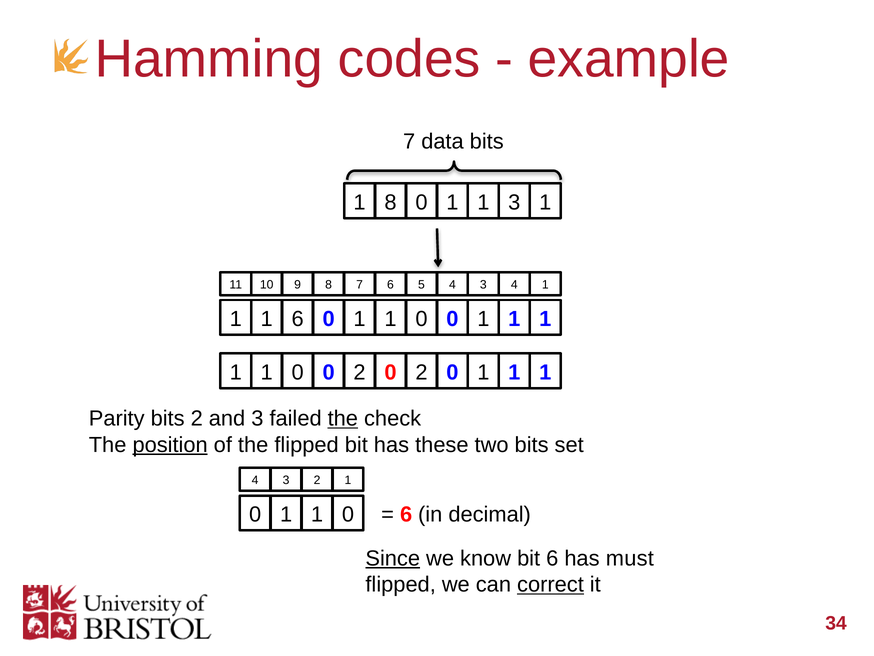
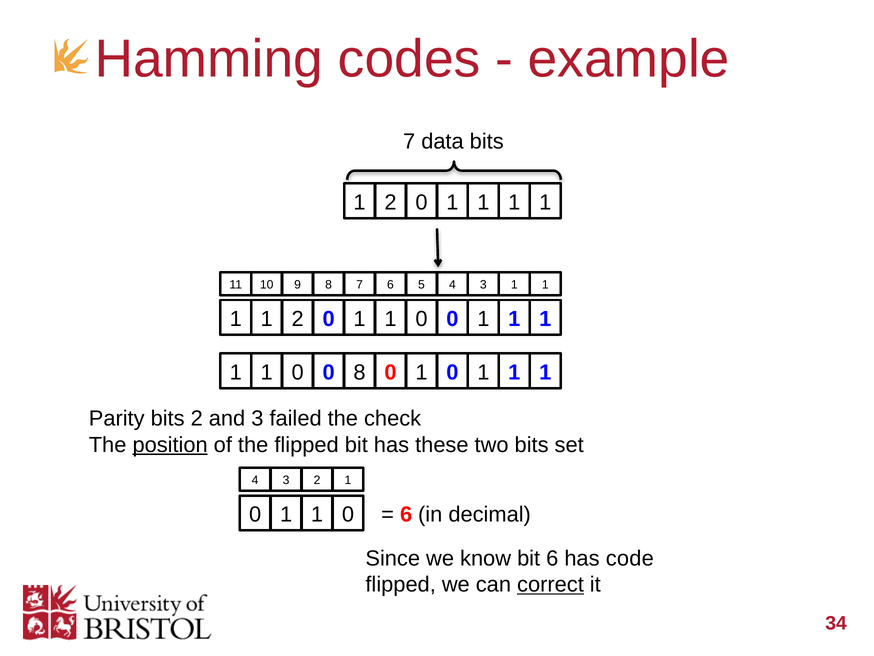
8: 8 -> 2 (390, 202)
3: 3 -> 1 (514, 202)
3 4: 4 -> 1 (514, 284)
1 1 6: 6 -> 2 (298, 319)
2: 2 -> 8 (360, 372)
2: 2 -> 1 (421, 372)
the underline: present -> none (343, 418)
Since underline: present -> none (393, 558)
must: must -> code (630, 558)
